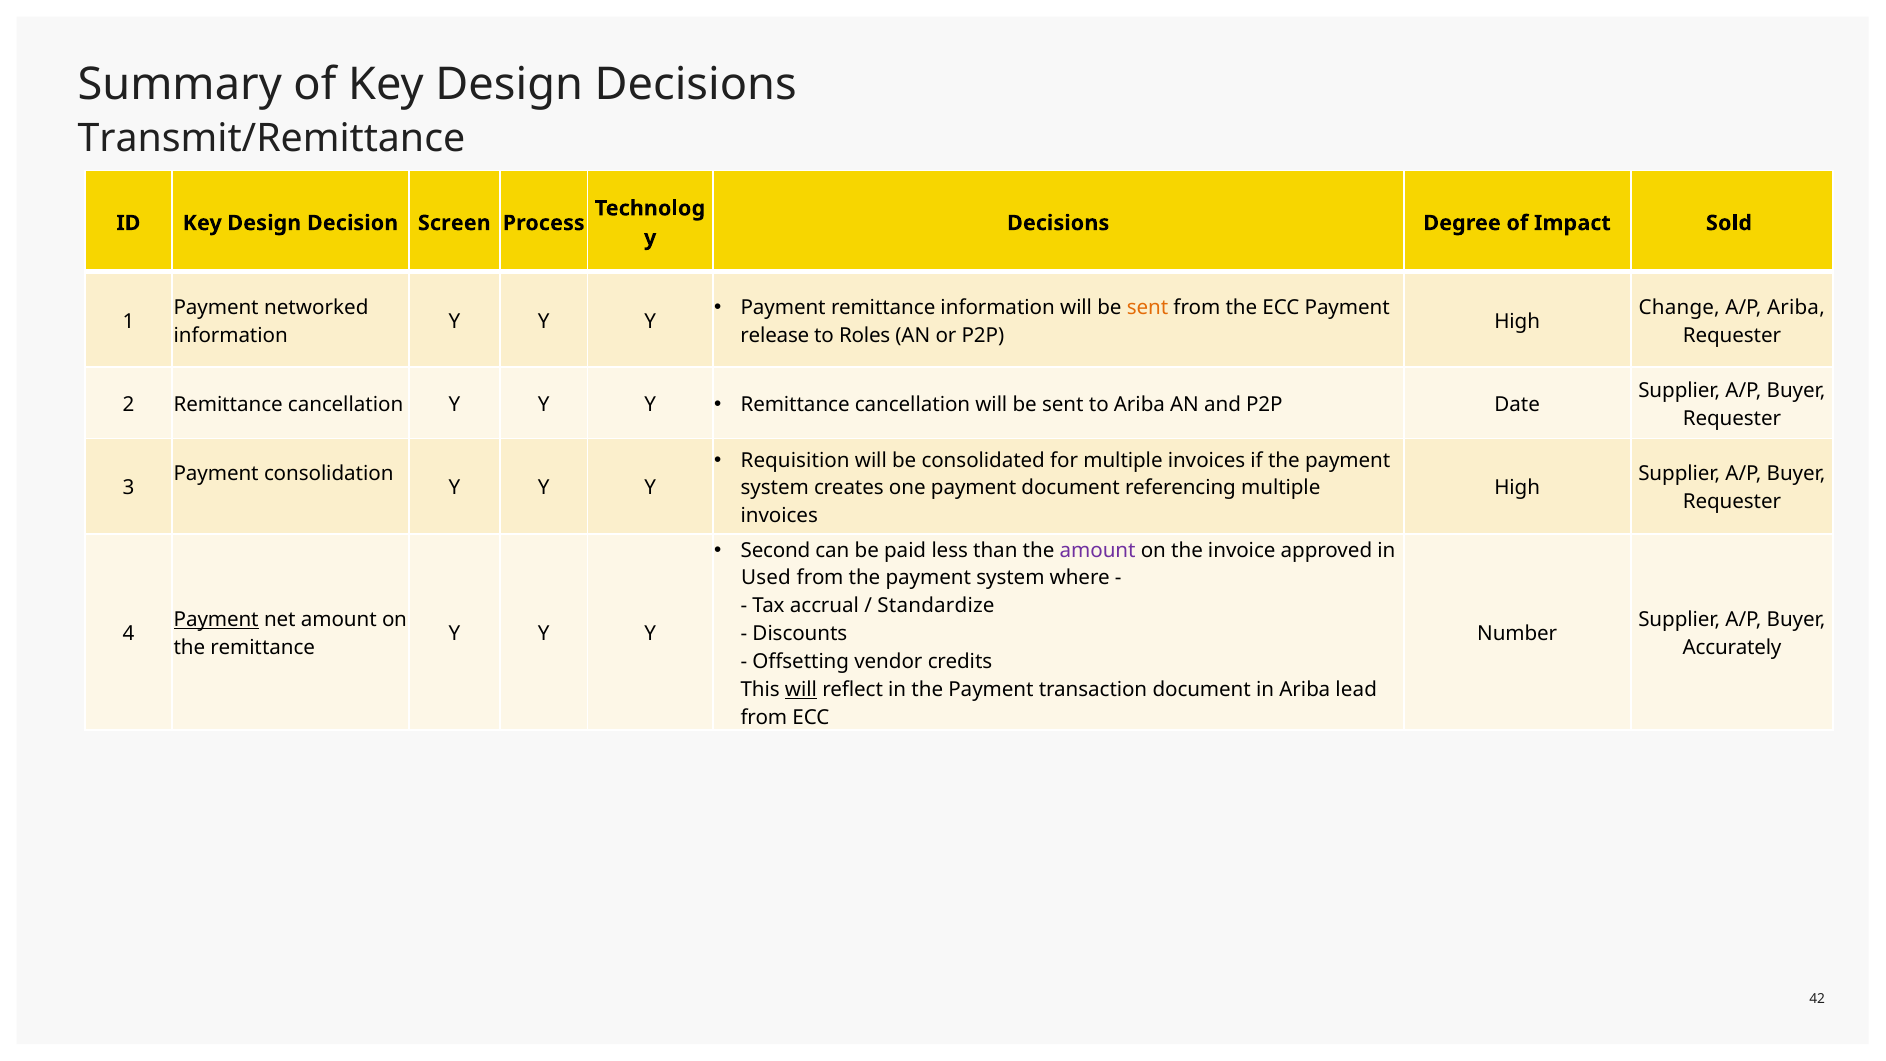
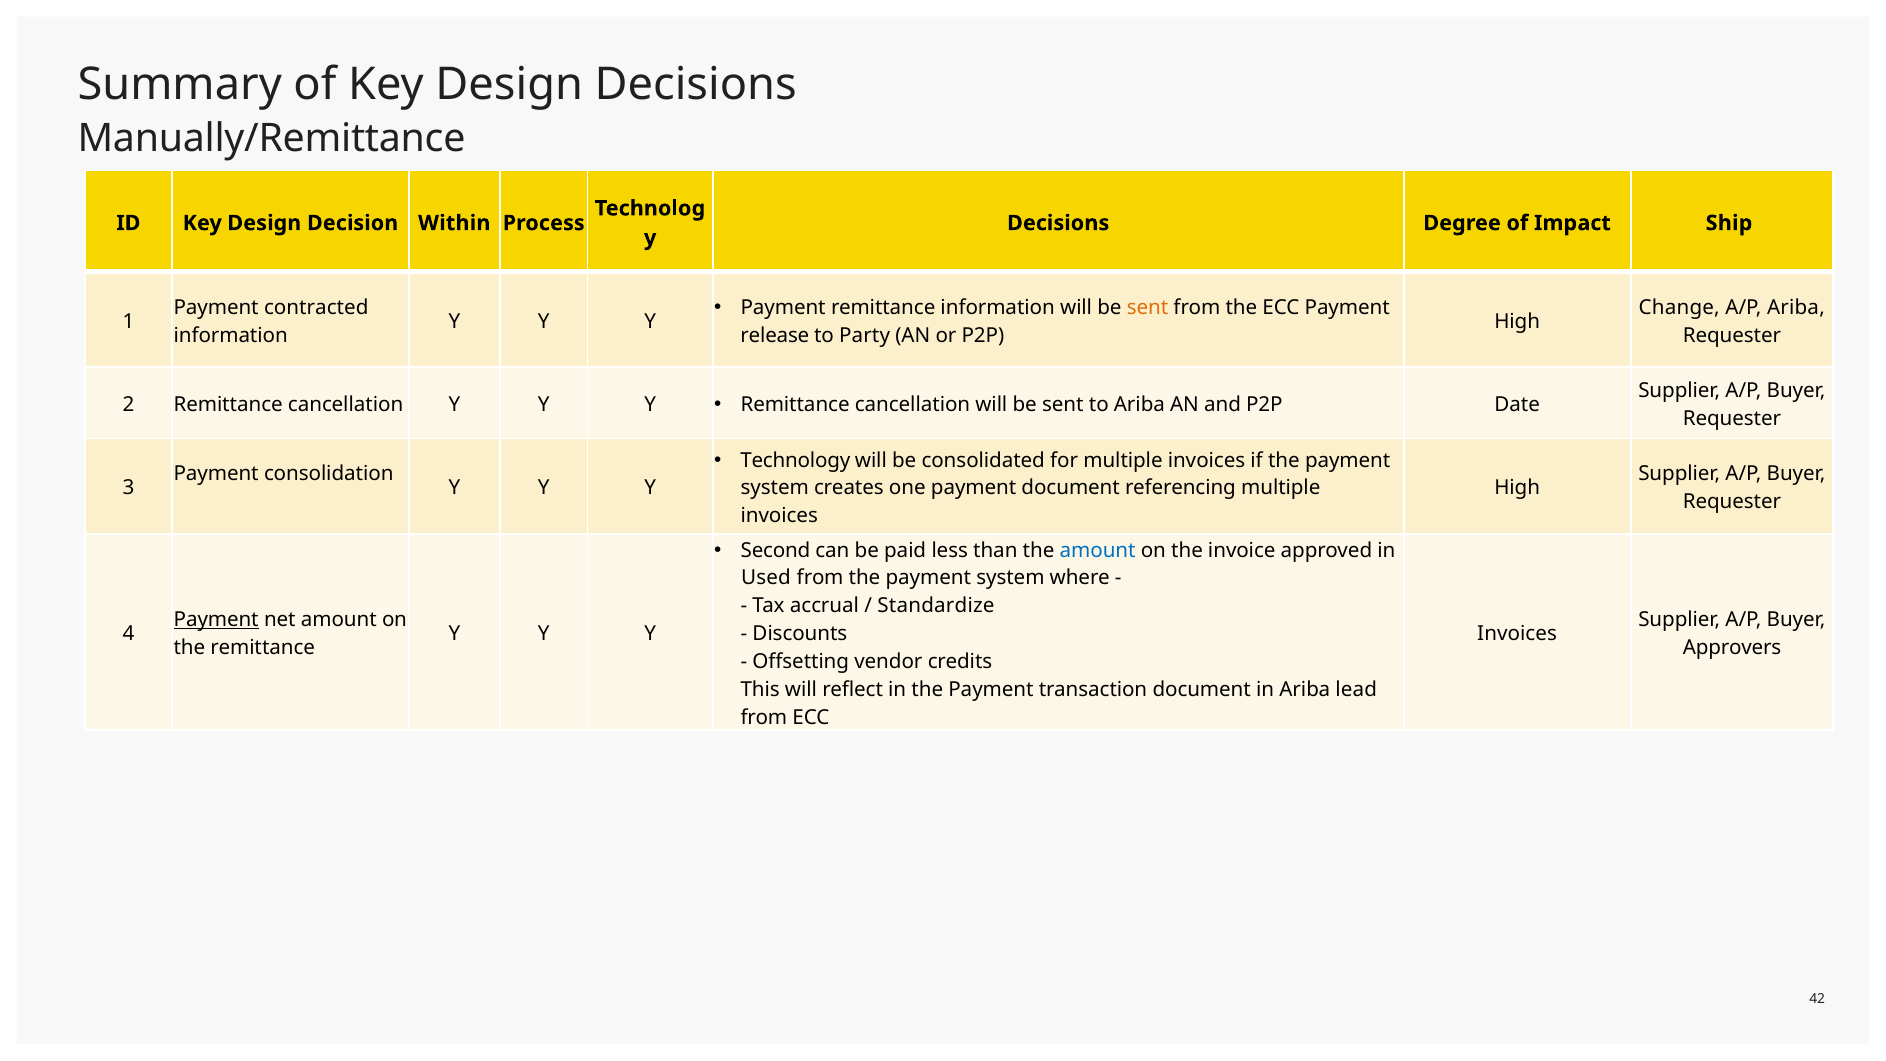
Transmit/Remittance: Transmit/Remittance -> Manually/Remittance (272, 139)
Screen: Screen -> Within (454, 223)
Sold: Sold -> Ship (1729, 223)
networked: networked -> contracted (316, 307)
Roles: Roles -> Party (865, 335)
Requisition: Requisition -> Technology (795, 460)
amount colour: purple -> blue (1098, 550)
Number: Number -> Invoices (1517, 634)
Accurately: Accurately -> Approvers (1732, 648)
will underline: present -> none (801, 689)
